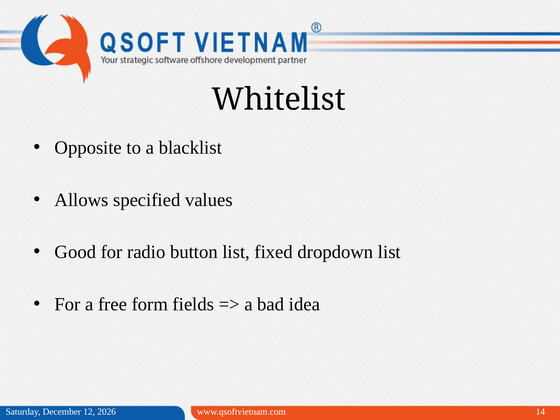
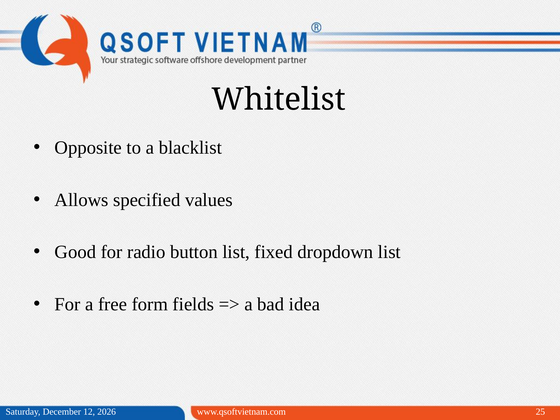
14: 14 -> 25 (540, 412)
